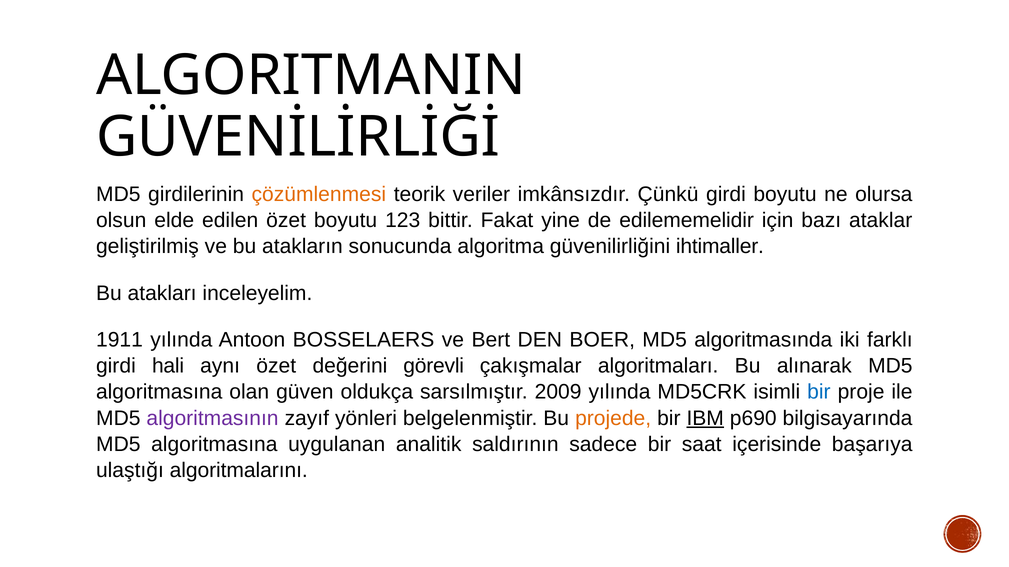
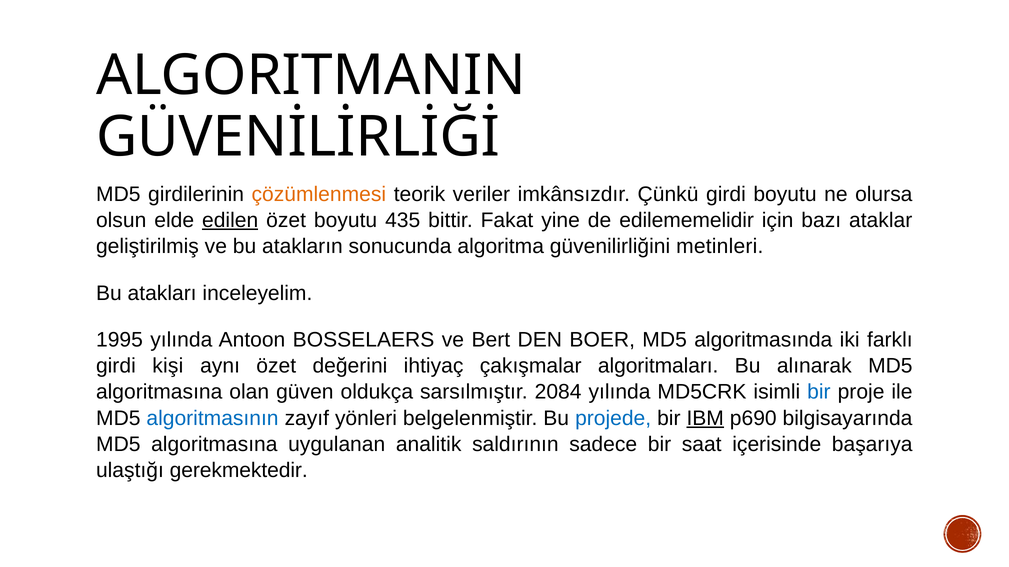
edilen underline: none -> present (230, 220)
123: 123 -> 435 (403, 220)
ihtimaller: ihtimaller -> metinleri (720, 247)
1911: 1911 -> 1995 (119, 340)
hali: hali -> kişi (168, 366)
görevli: görevli -> ihtiyaç (434, 366)
2009: 2009 -> 2084 (558, 392)
algoritmasının colour: purple -> blue (212, 419)
projede colour: orange -> blue (613, 419)
algoritmalarını: algoritmalarını -> gerekmektedir (239, 471)
